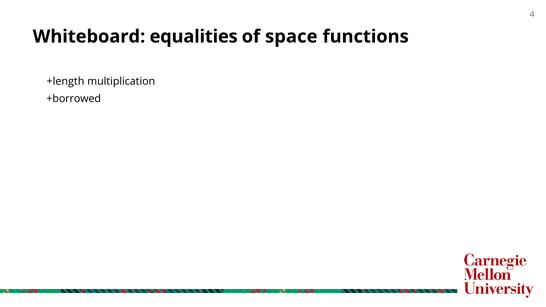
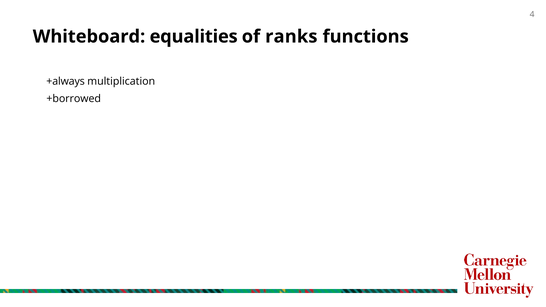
space: space -> ranks (291, 37)
+length: +length -> +always (66, 82)
